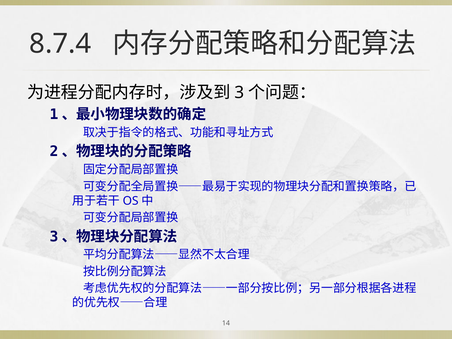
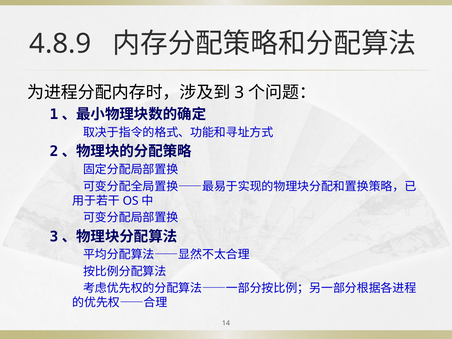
8.7.4: 8.7.4 -> 4.8.9 (60, 44)
